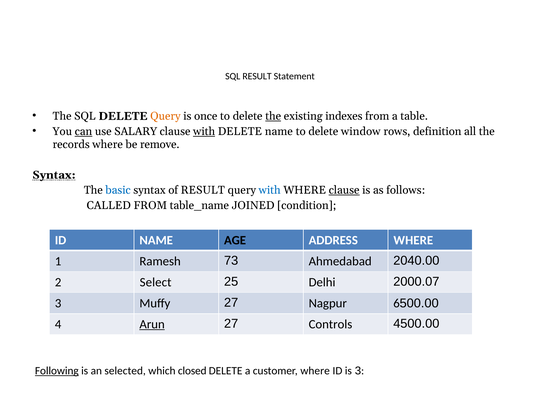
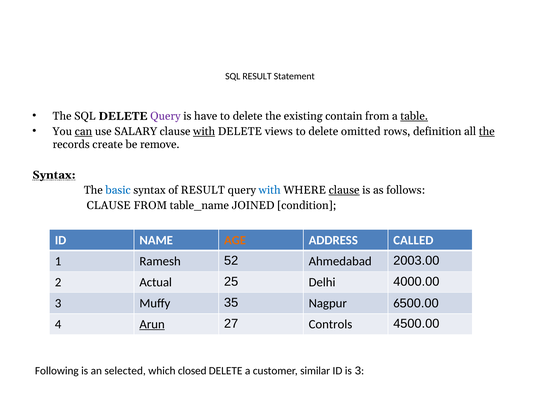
Query colour: orange -> purple (165, 116)
once: once -> have (206, 116)
the underline: present -> none (273, 116)
indexes: indexes -> contain (344, 116)
table underline: none -> present (414, 116)
DELETE name: name -> views (279, 131)
window: window -> omitted (361, 131)
the underline: none -> present (487, 131)
records where: where -> create (108, 144)
CALLED: CALLED -> CLAUSE (109, 206)
AGE colour: black -> orange (235, 240)
ADDRESS WHERE: WHERE -> CALLED (413, 240)
73: 73 -> 52 (231, 261)
2040.00: 2040.00 -> 2003.00 (416, 261)
Select: Select -> Actual (156, 282)
2000.07: 2000.07 -> 4000.00 (416, 282)
Muffy 27: 27 -> 35 (231, 303)
Following underline: present -> none (57, 371)
customer where: where -> similar (315, 371)
